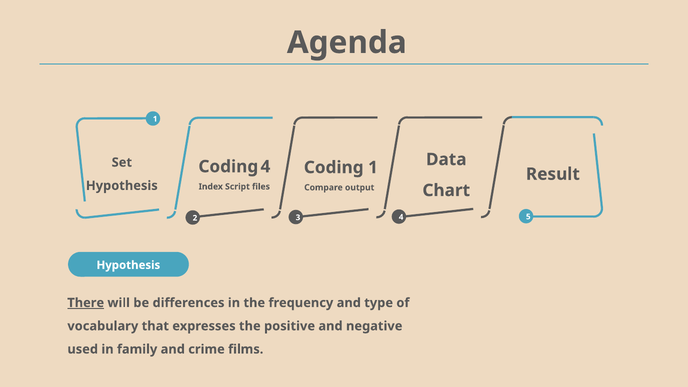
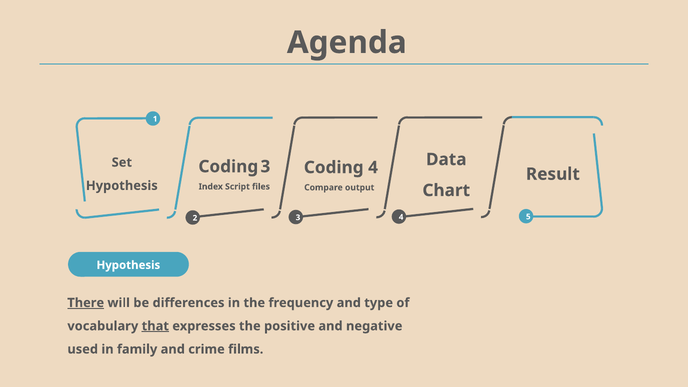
Coding 4: 4 -> 3 (265, 167)
Coding 1: 1 -> 4 (373, 167)
that underline: none -> present (155, 326)
